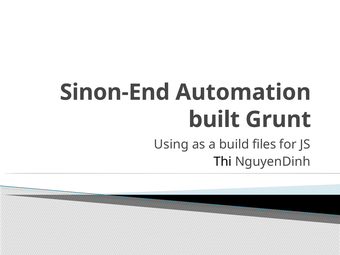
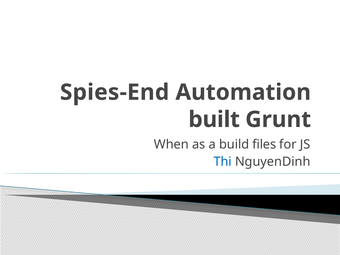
Sinon-End: Sinon-End -> Spies-End (115, 92)
Using: Using -> When (171, 145)
Thi colour: black -> blue (223, 162)
